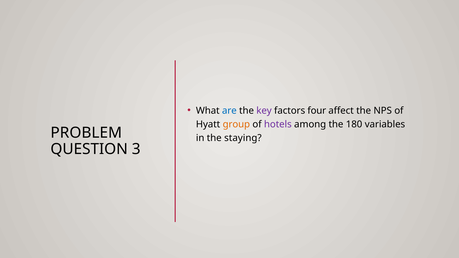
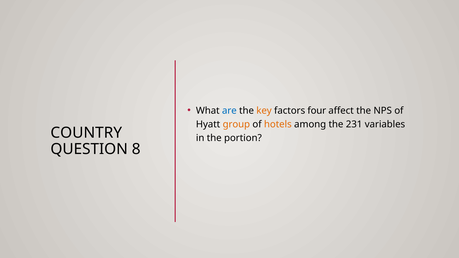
key colour: purple -> orange (264, 111)
hotels colour: purple -> orange (278, 124)
180: 180 -> 231 (354, 124)
PROBLEM: PROBLEM -> COUNTRY (86, 133)
staying: staying -> portion (243, 138)
3: 3 -> 8 (136, 149)
